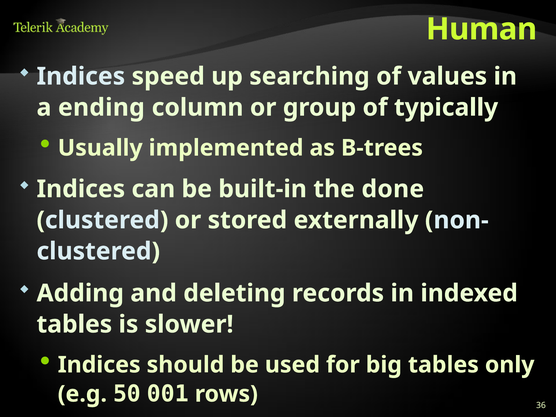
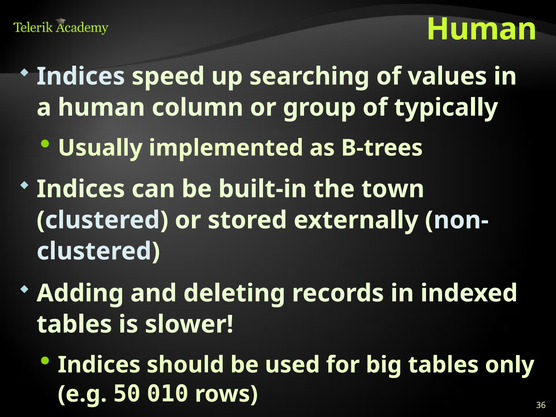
a ending: ending -> human (101, 107)
done: done -> town (393, 189)
001: 001 -> 010 (168, 394)
